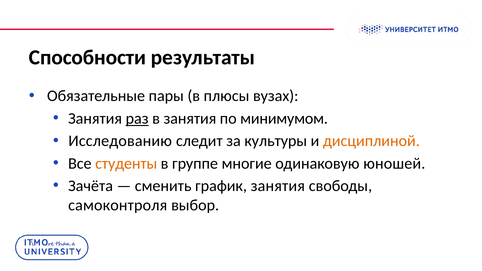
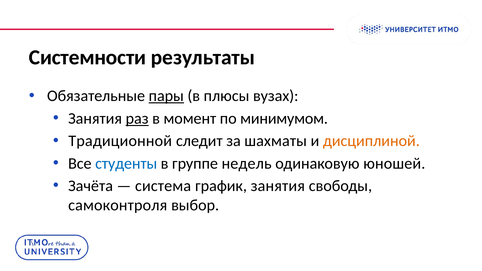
Способности: Способности -> Системности (88, 58)
пары underline: none -> present (166, 96)
в занятия: занятия -> момент (190, 119)
Исследованию: Исследованию -> Традиционной (120, 141)
культуры: культуры -> шахматы (276, 141)
студенты colour: orange -> blue (126, 164)
многие: многие -> недель (247, 164)
сменить: сменить -> система (163, 186)
